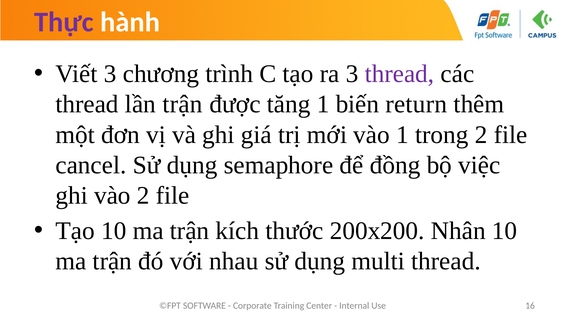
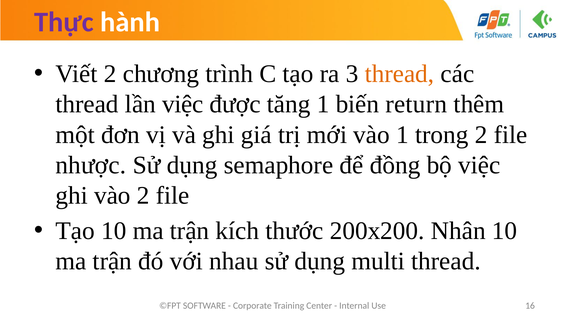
Viết 3: 3 -> 2 (110, 74)
thread colour: purple -> orange (400, 74)
lần trận: trận -> việc (183, 104)
cancel: cancel -> nhược (91, 165)
